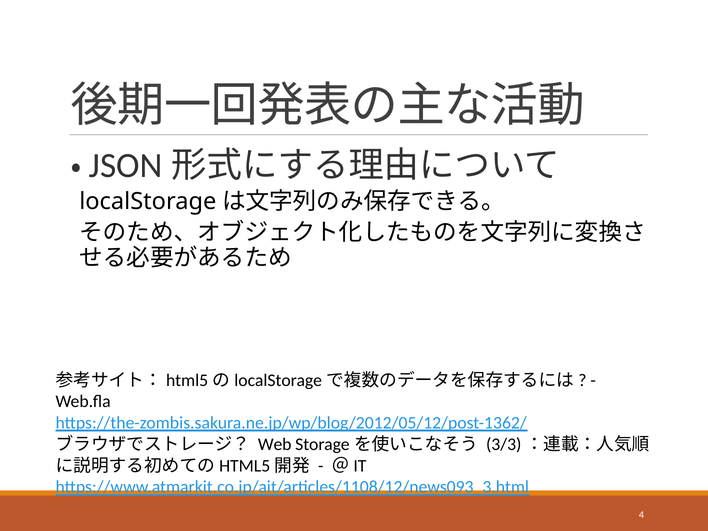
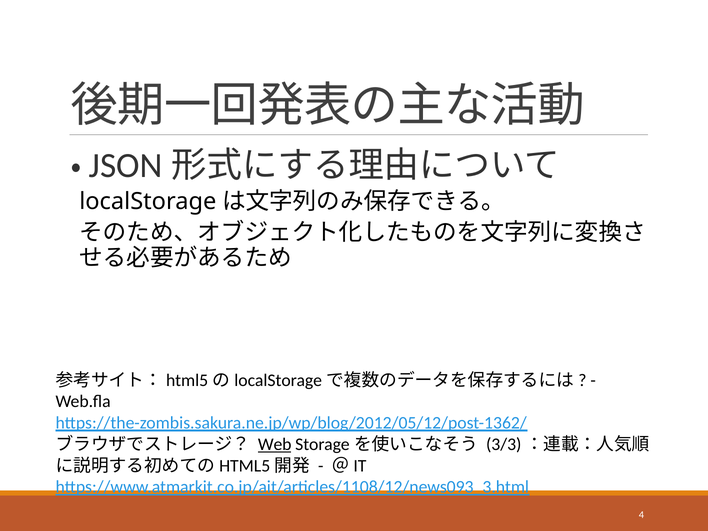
Web underline: none -> present (275, 444)
